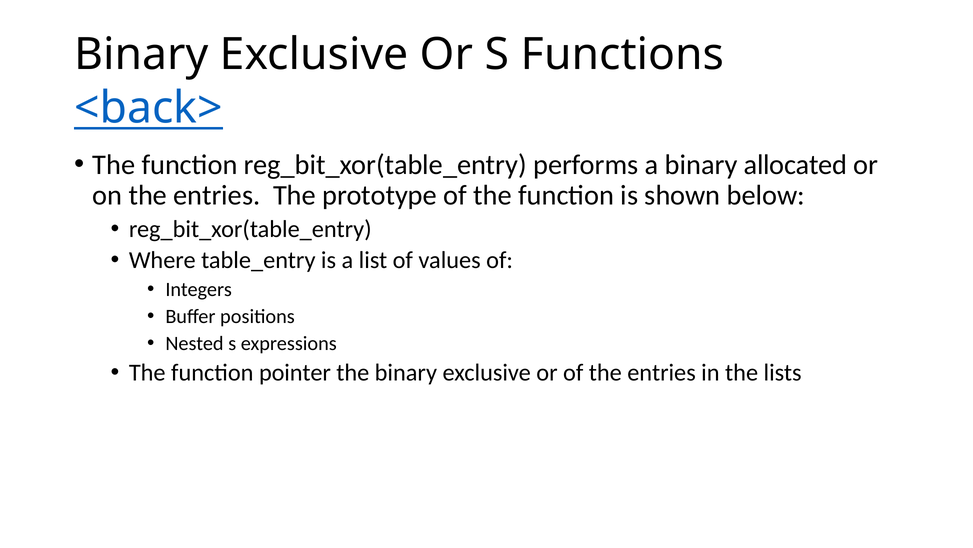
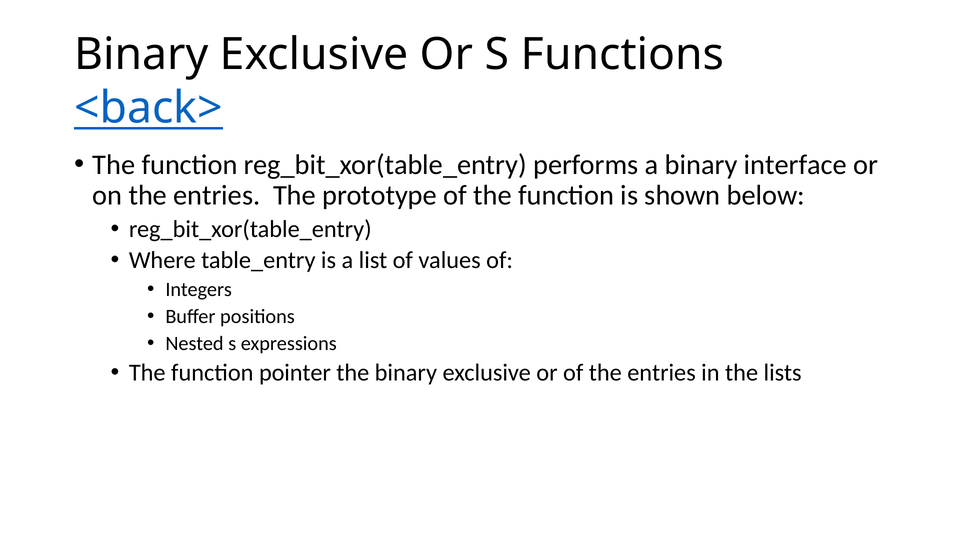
allocated: allocated -> interface (795, 165)
